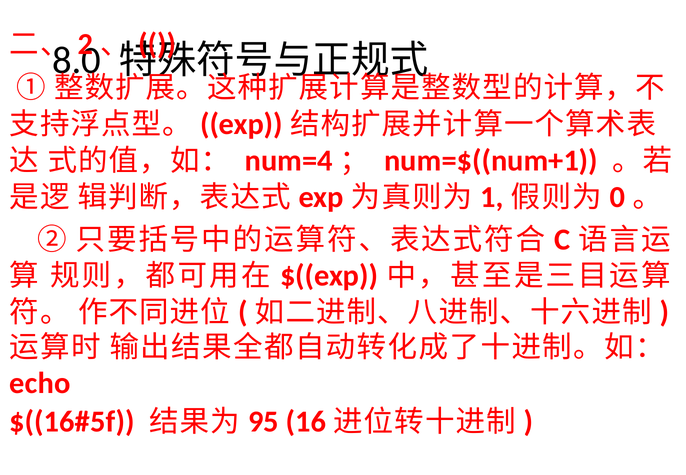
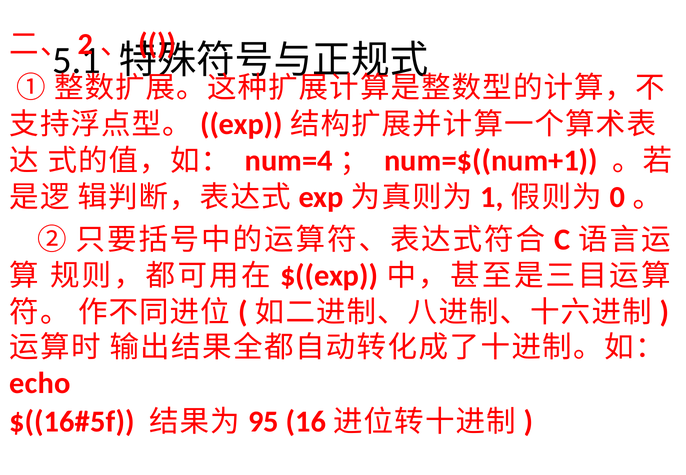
8.0: 8.0 -> 5.1 (76, 61)
